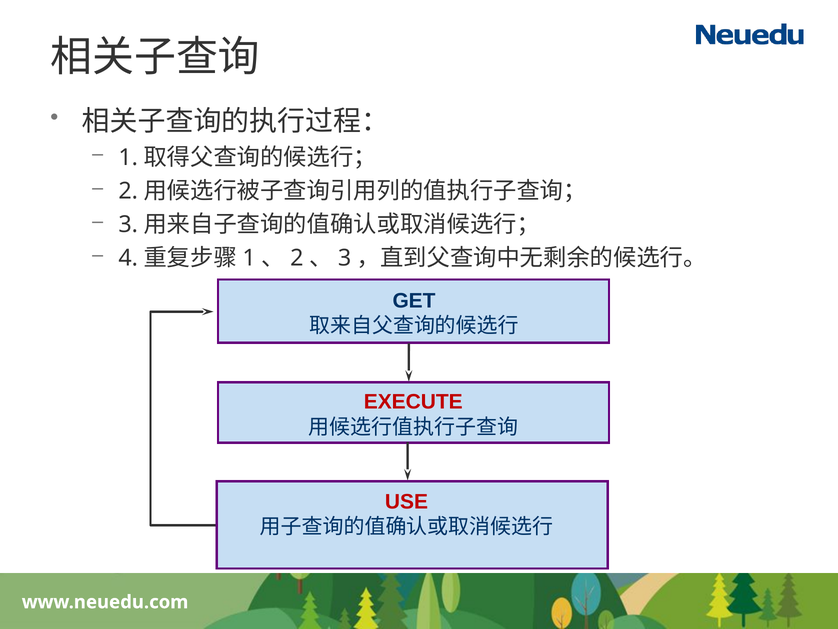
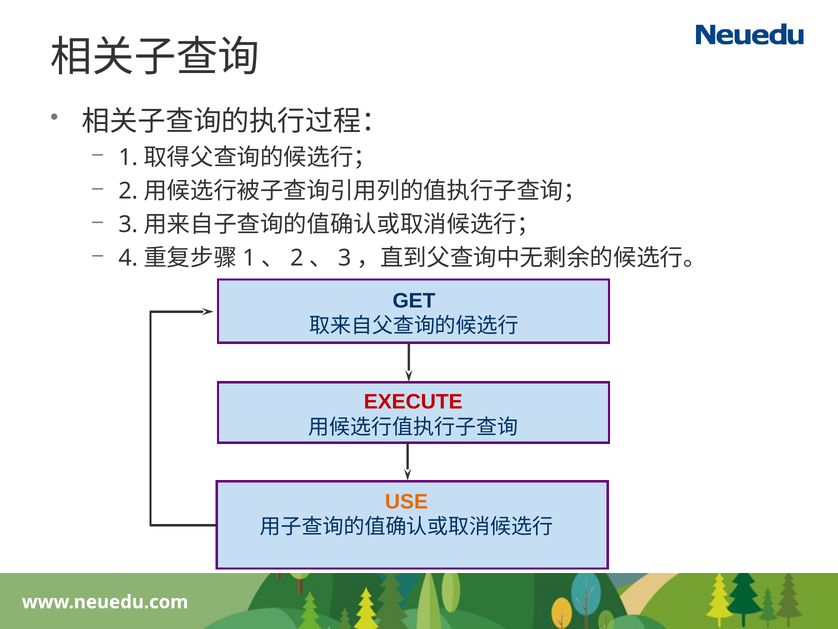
USE colour: red -> orange (406, 501)
